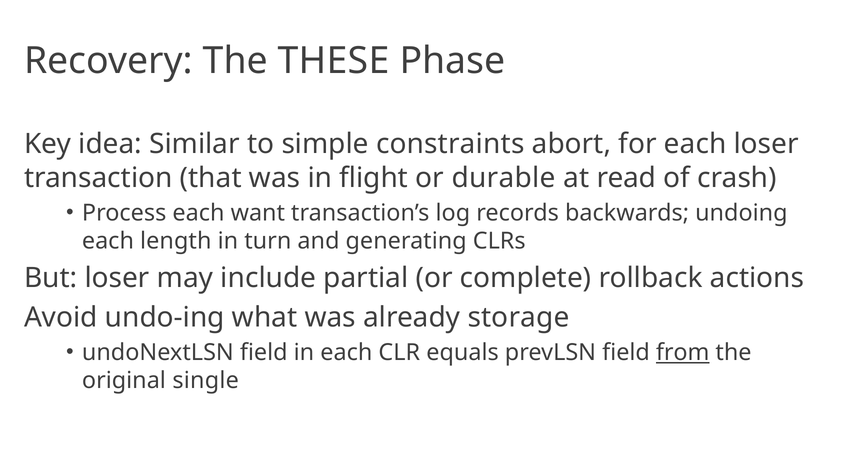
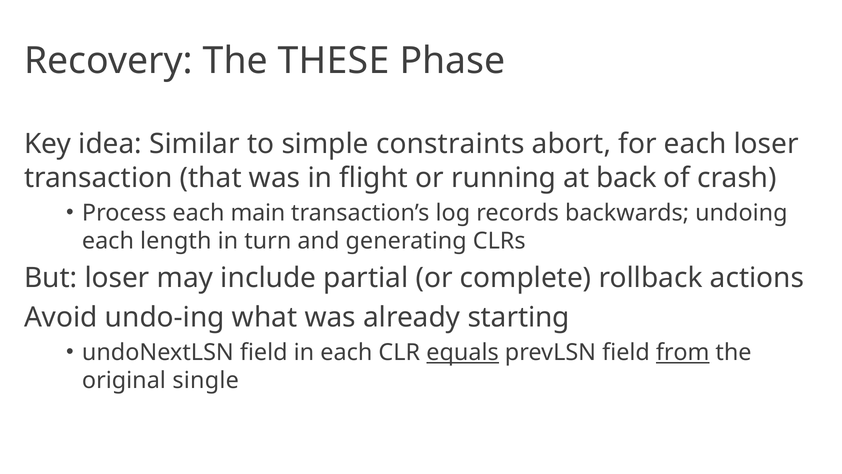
durable: durable -> running (504, 178)
read: read -> back (626, 178)
want: want -> main (258, 213)
storage: storage -> starting (519, 317)
equals underline: none -> present (463, 352)
